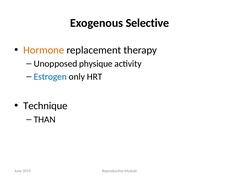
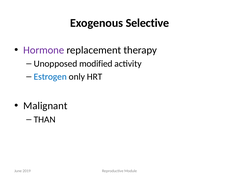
Hormone colour: orange -> purple (44, 50)
physique: physique -> modified (96, 64)
Technique: Technique -> Malignant (45, 106)
